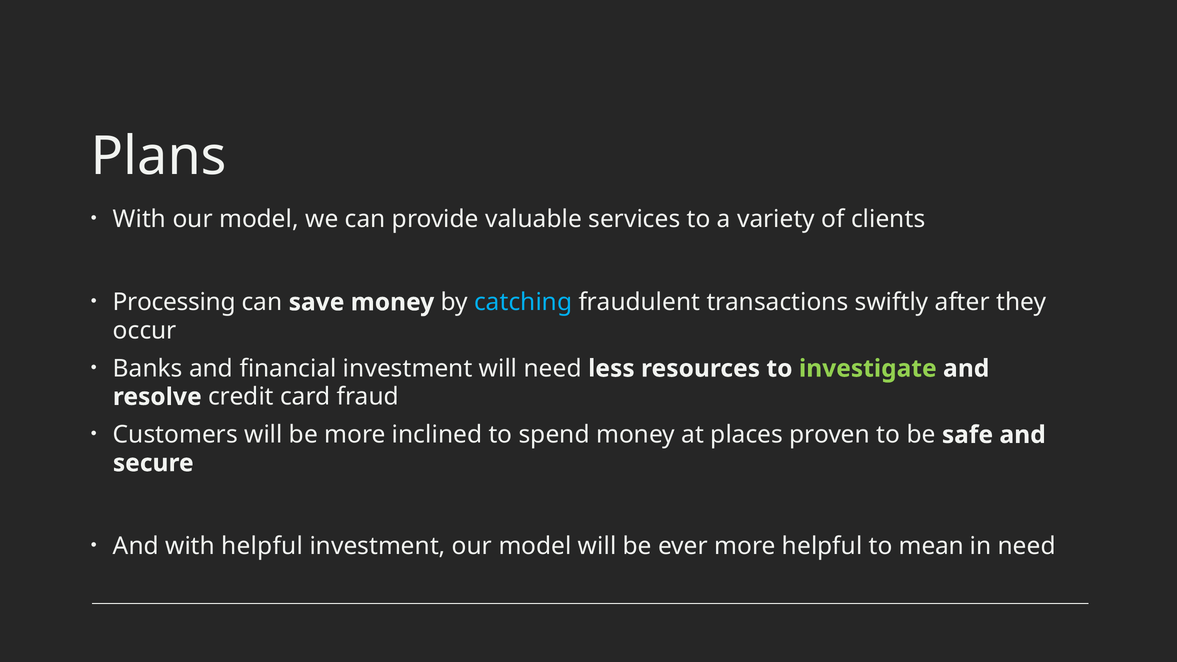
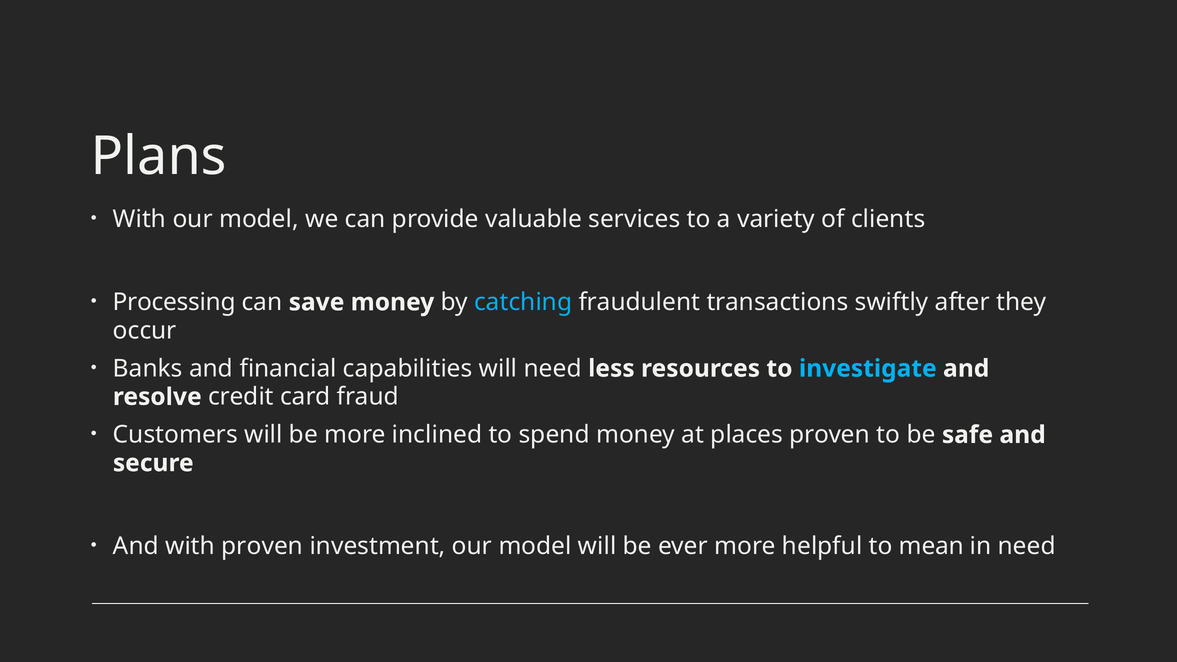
financial investment: investment -> capabilities (408, 369)
investigate colour: light green -> light blue (868, 369)
with helpful: helpful -> proven (262, 546)
